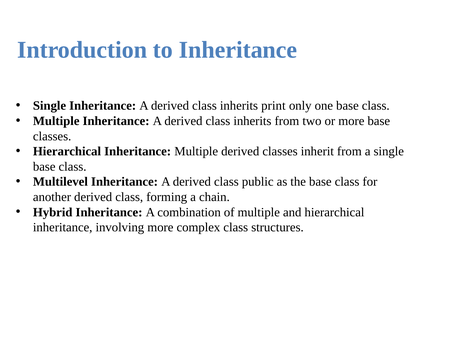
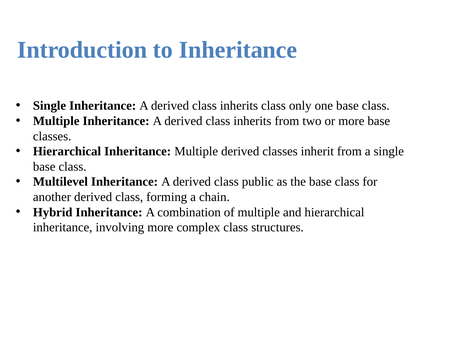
inherits print: print -> class (273, 106)
